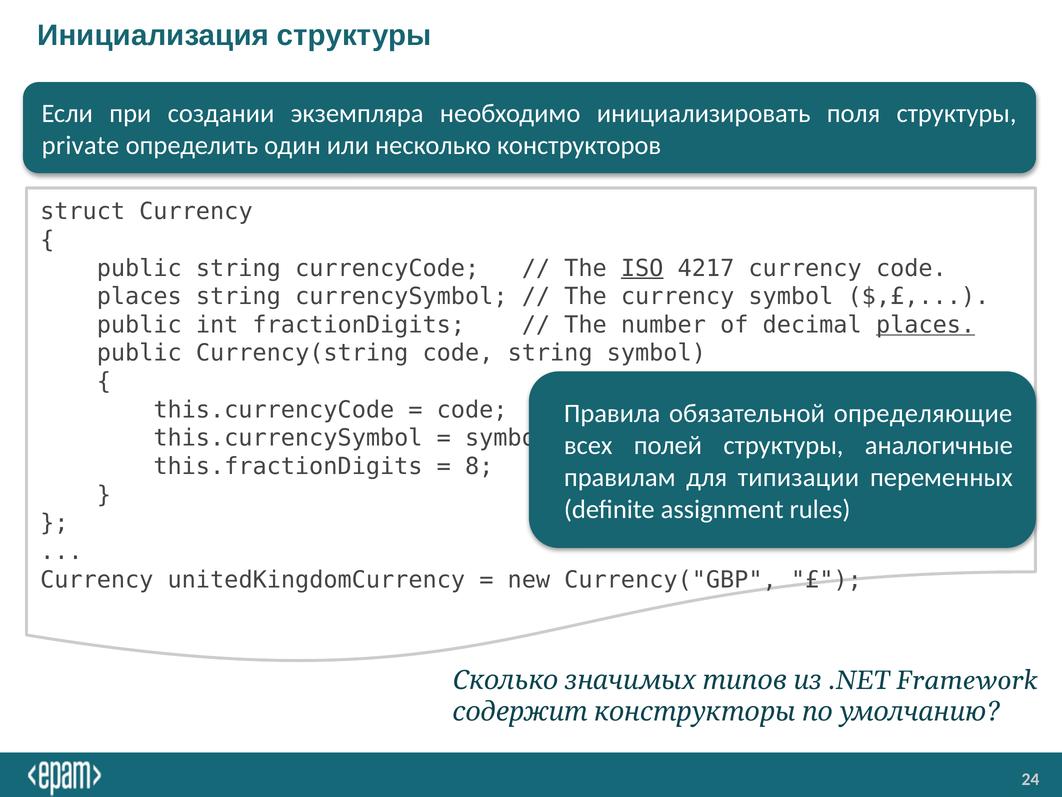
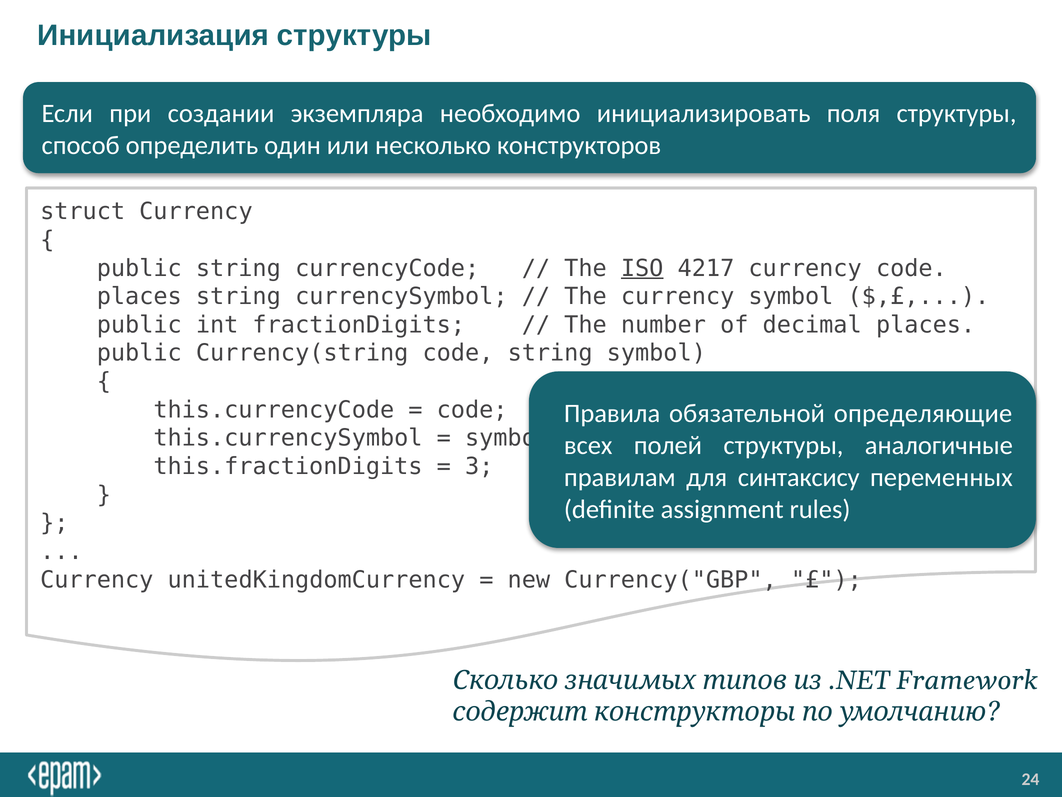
private: private -> способ (81, 145)
places underline: present -> none (926, 325)
8: 8 -> 3 (479, 466)
типизации: типизации -> синтаксису (799, 477)
